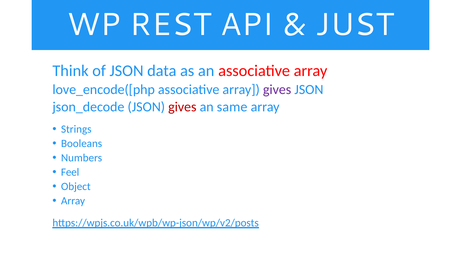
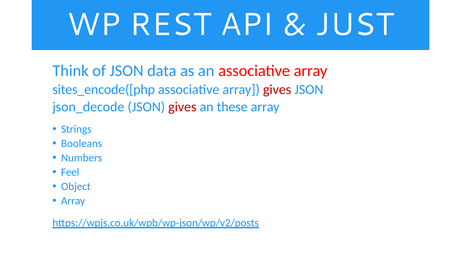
love_encode([php: love_encode([php -> sites_encode([php (104, 90)
gives colour: purple -> red (277, 90)
same: same -> these (232, 107)
